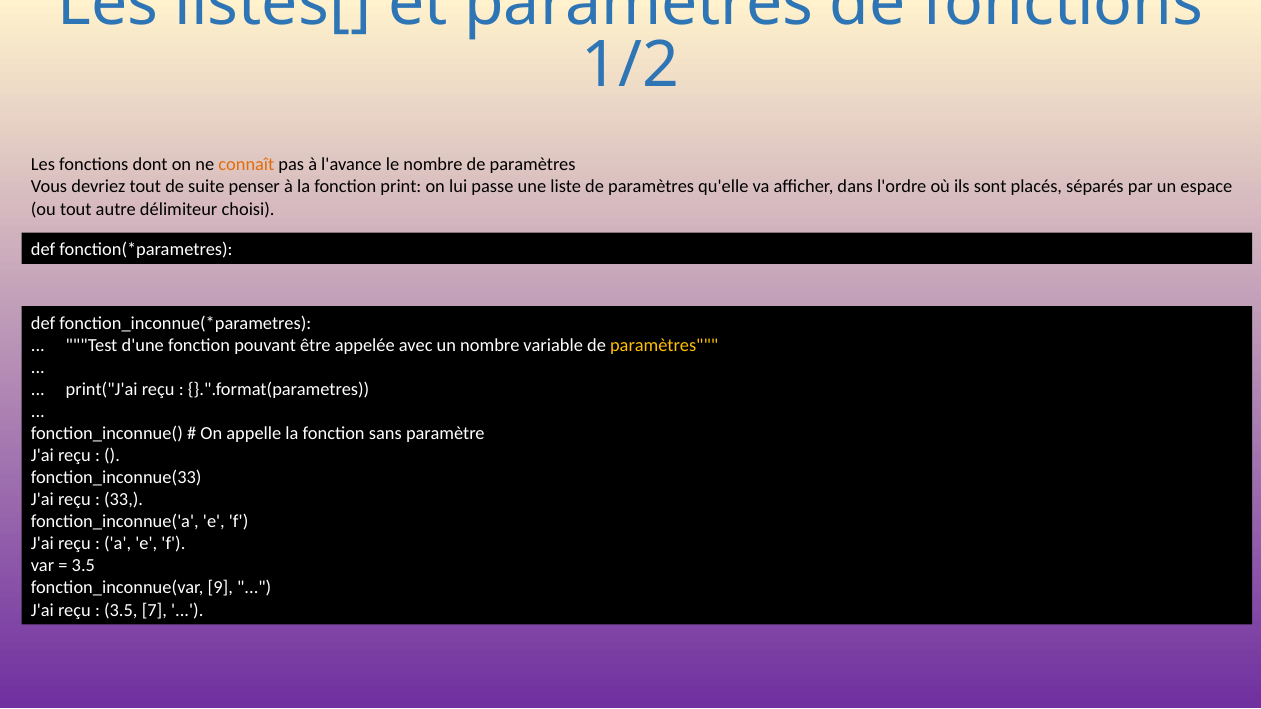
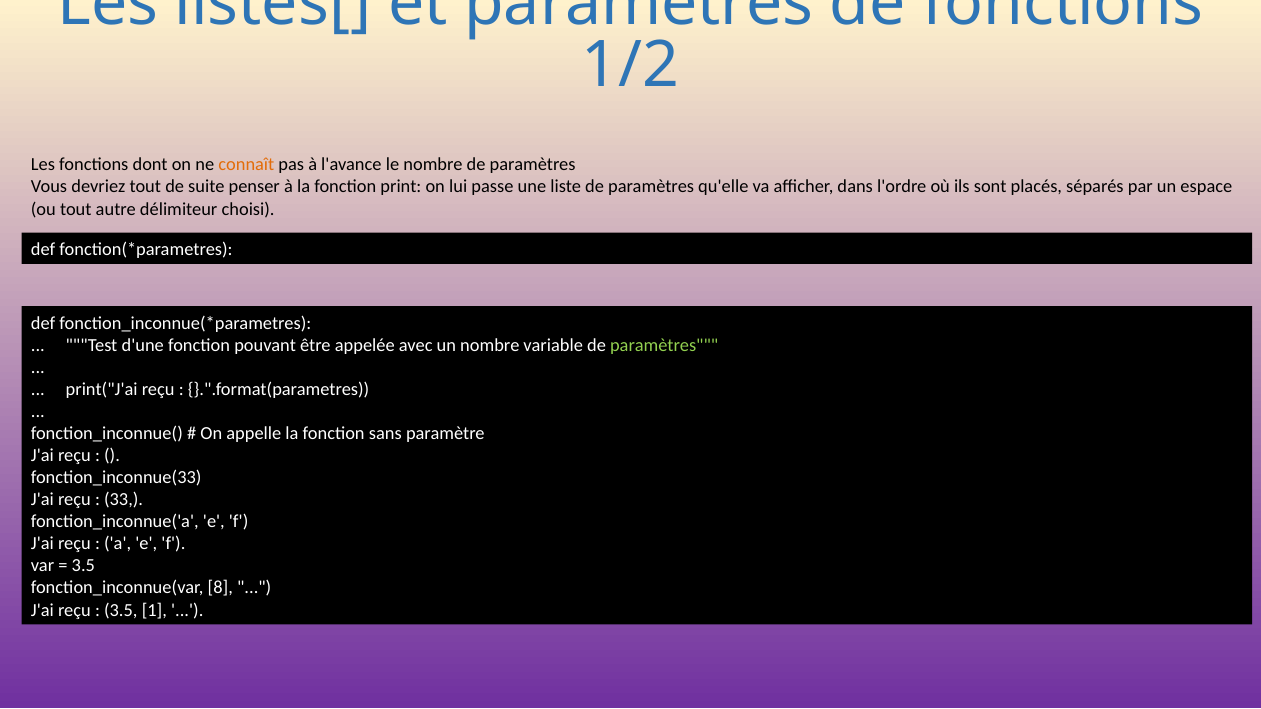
paramètres colour: yellow -> light green (664, 345)
9: 9 -> 8 (220, 588)
7: 7 -> 1 (154, 610)
